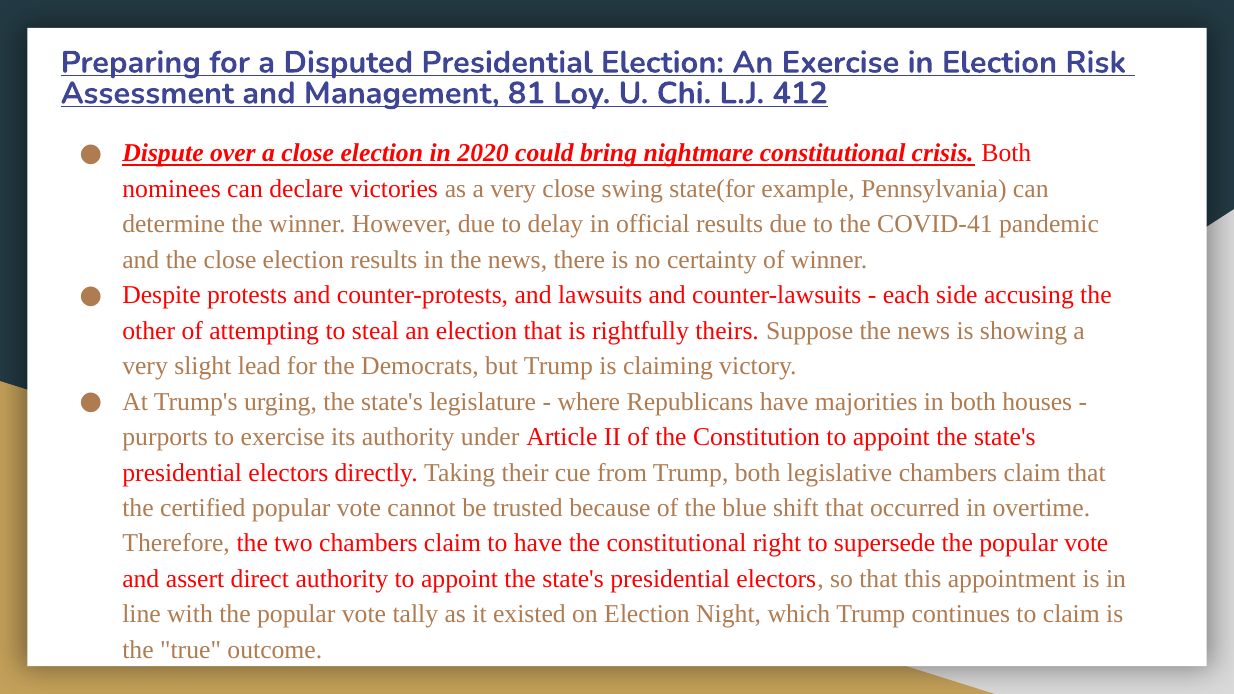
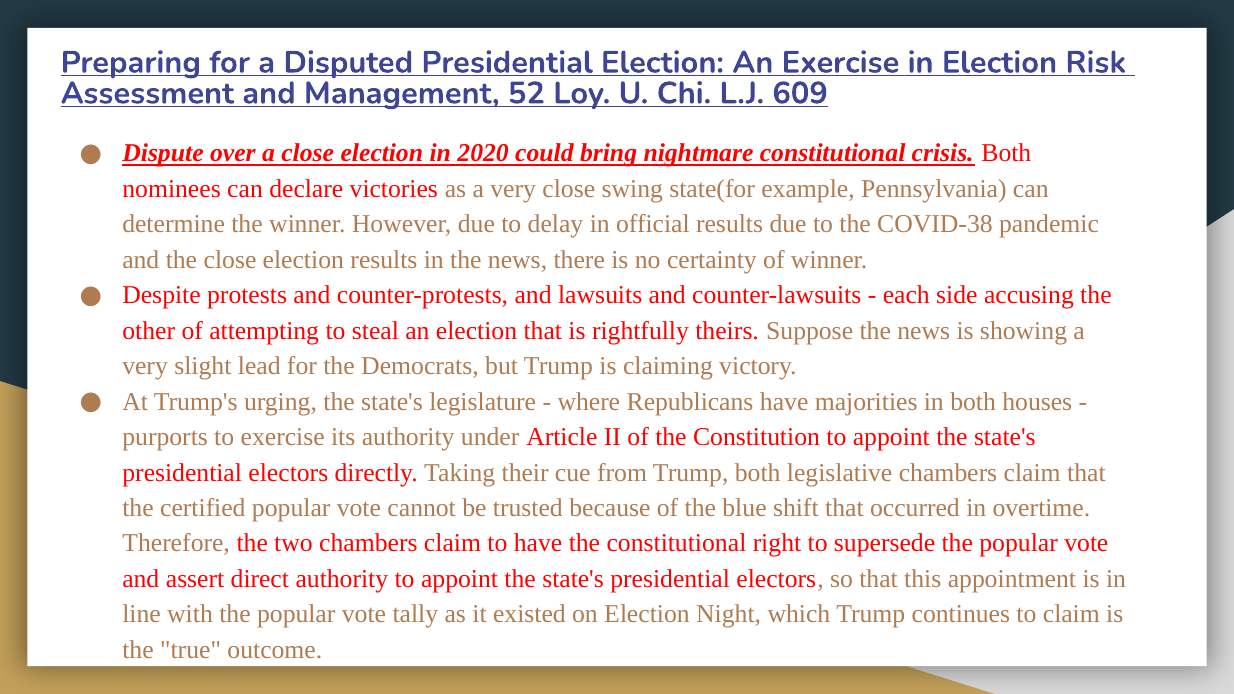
81: 81 -> 52 (526, 93)
412: 412 -> 609 (800, 93)
COVID-41: COVID-41 -> COVID-38 (935, 224)
